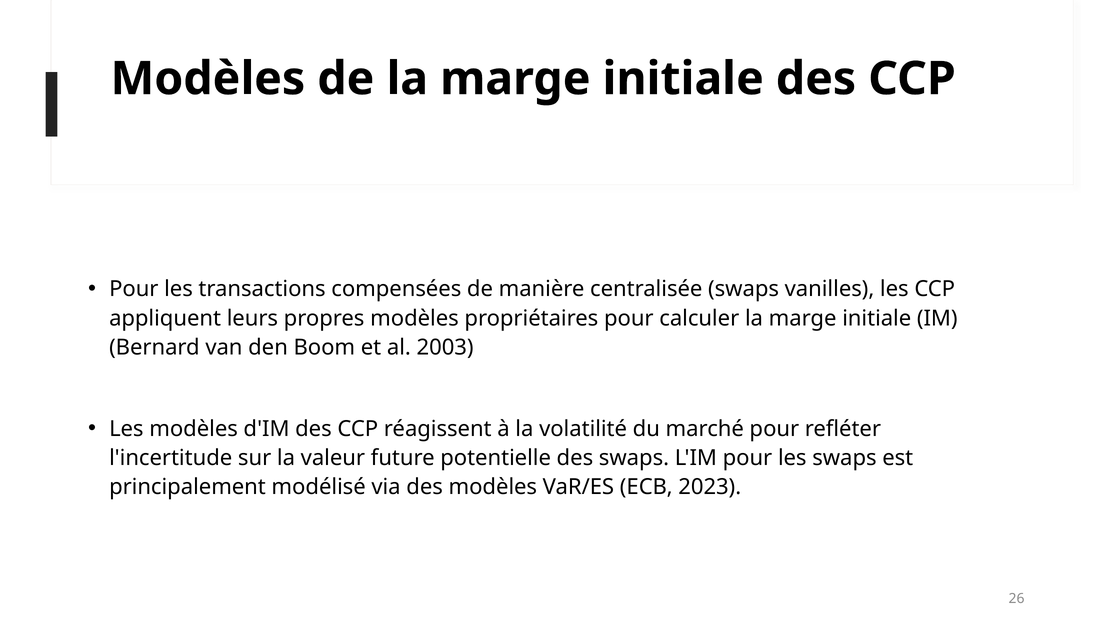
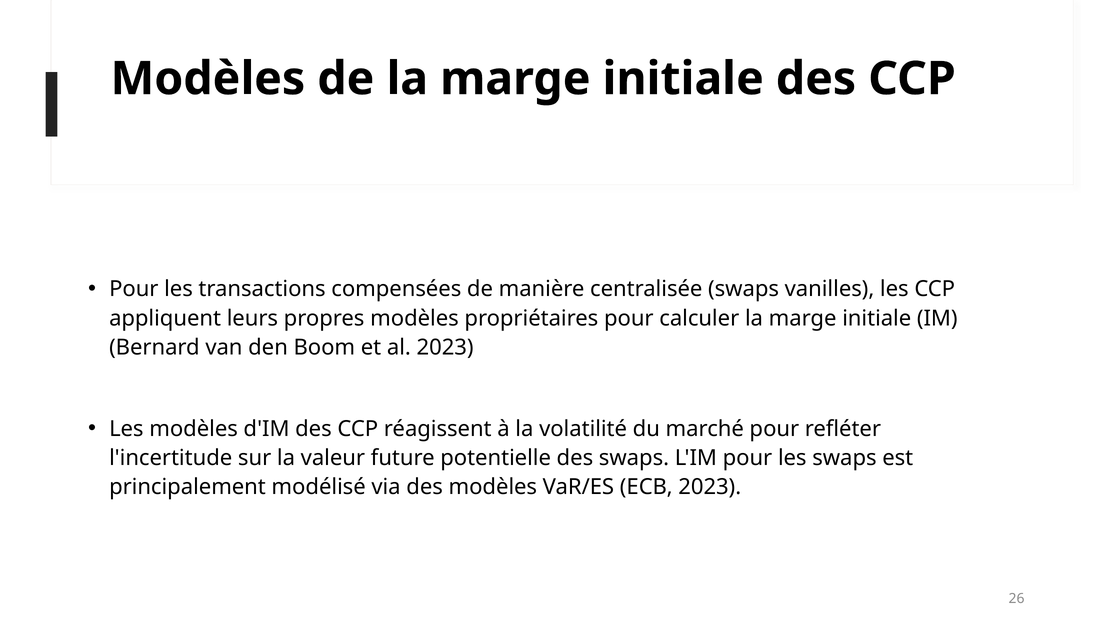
al 2003: 2003 -> 2023 (445, 347)
